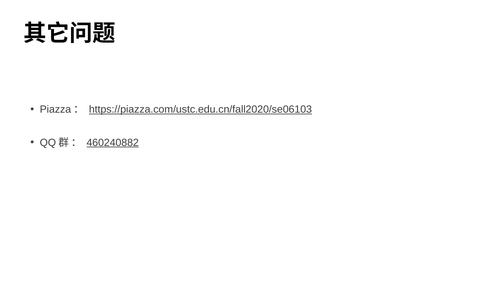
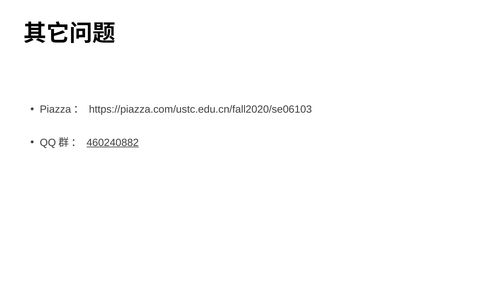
https://piazza.com/ustc.edu.cn/fall2020/se06103 underline: present -> none (200, 109)
